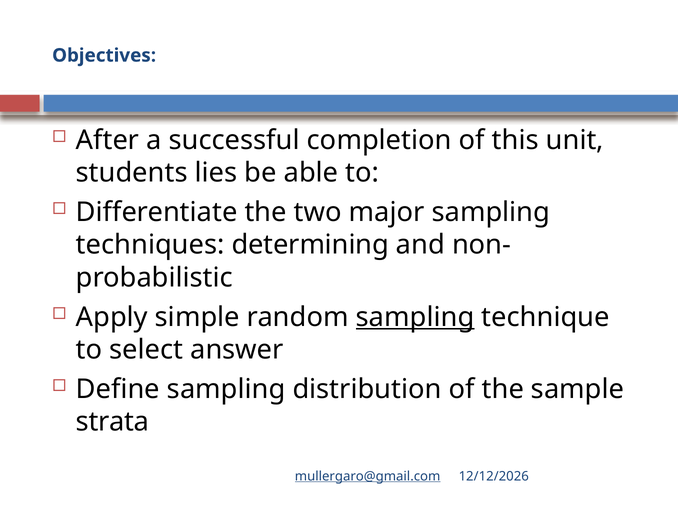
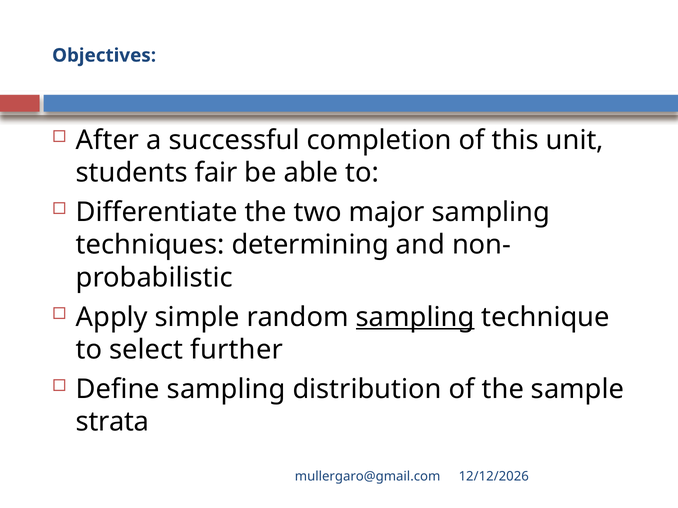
lies: lies -> fair (216, 173)
answer: answer -> further (237, 350)
mullergaro@gmail.com underline: present -> none (368, 477)
